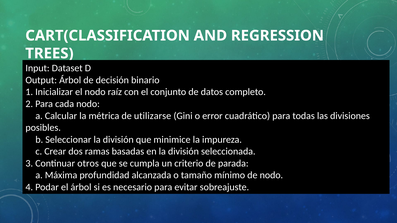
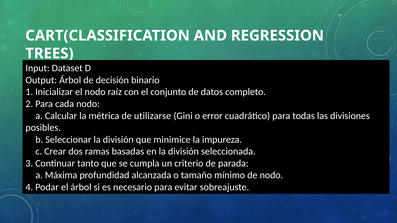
otros: otros -> tanto (88, 164)
